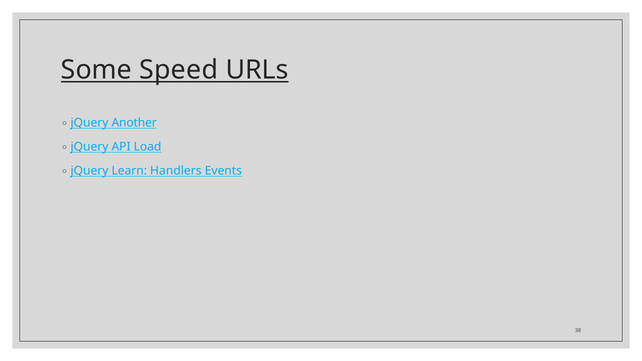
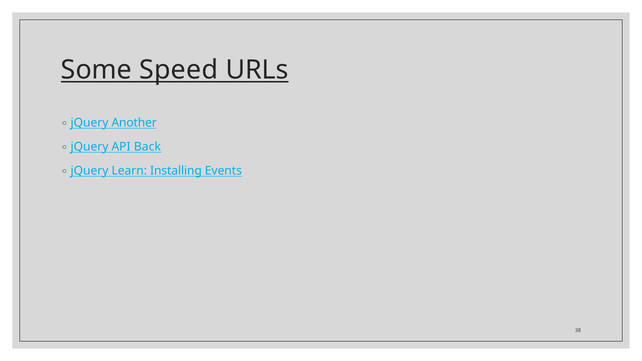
Load: Load -> Back (147, 147)
Handlers: Handlers -> Installing (176, 171)
